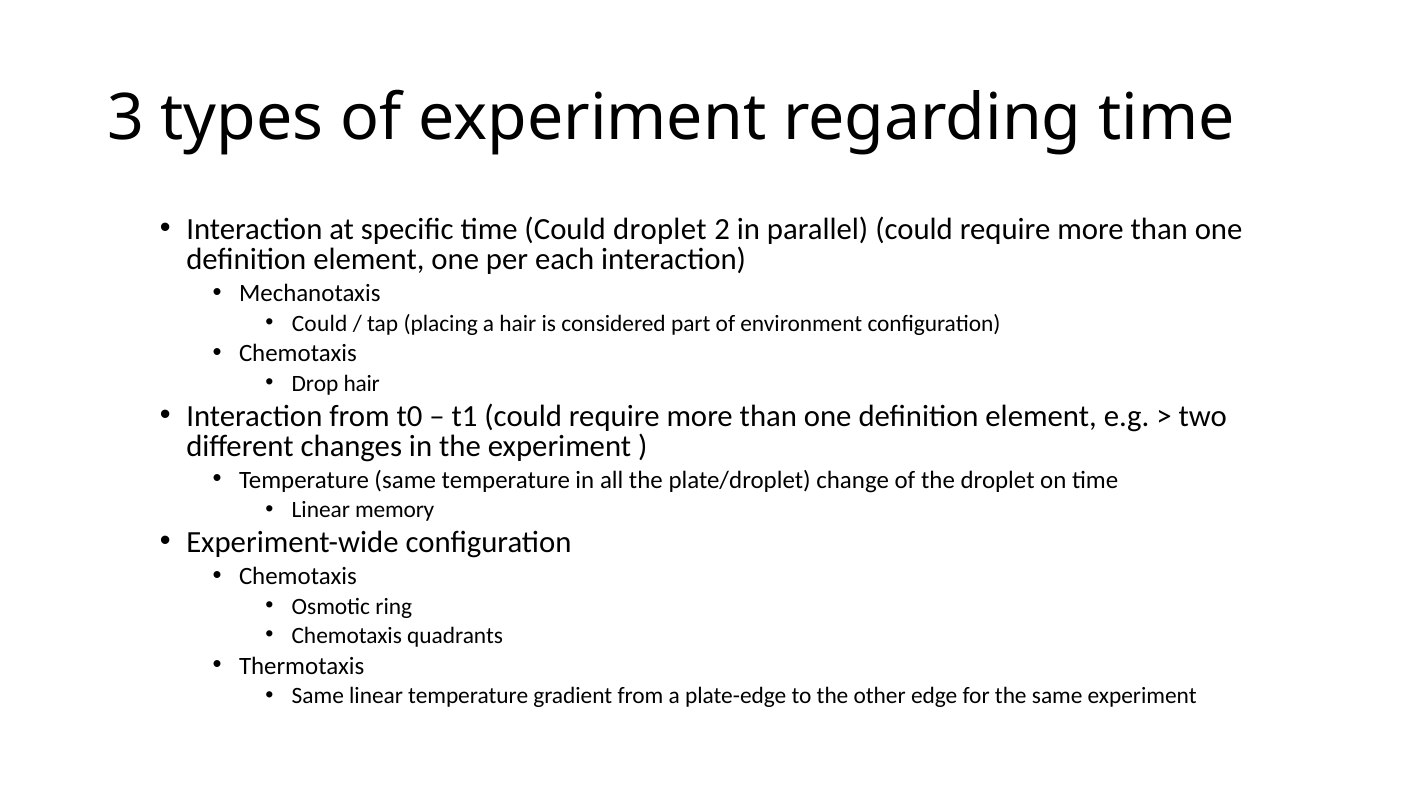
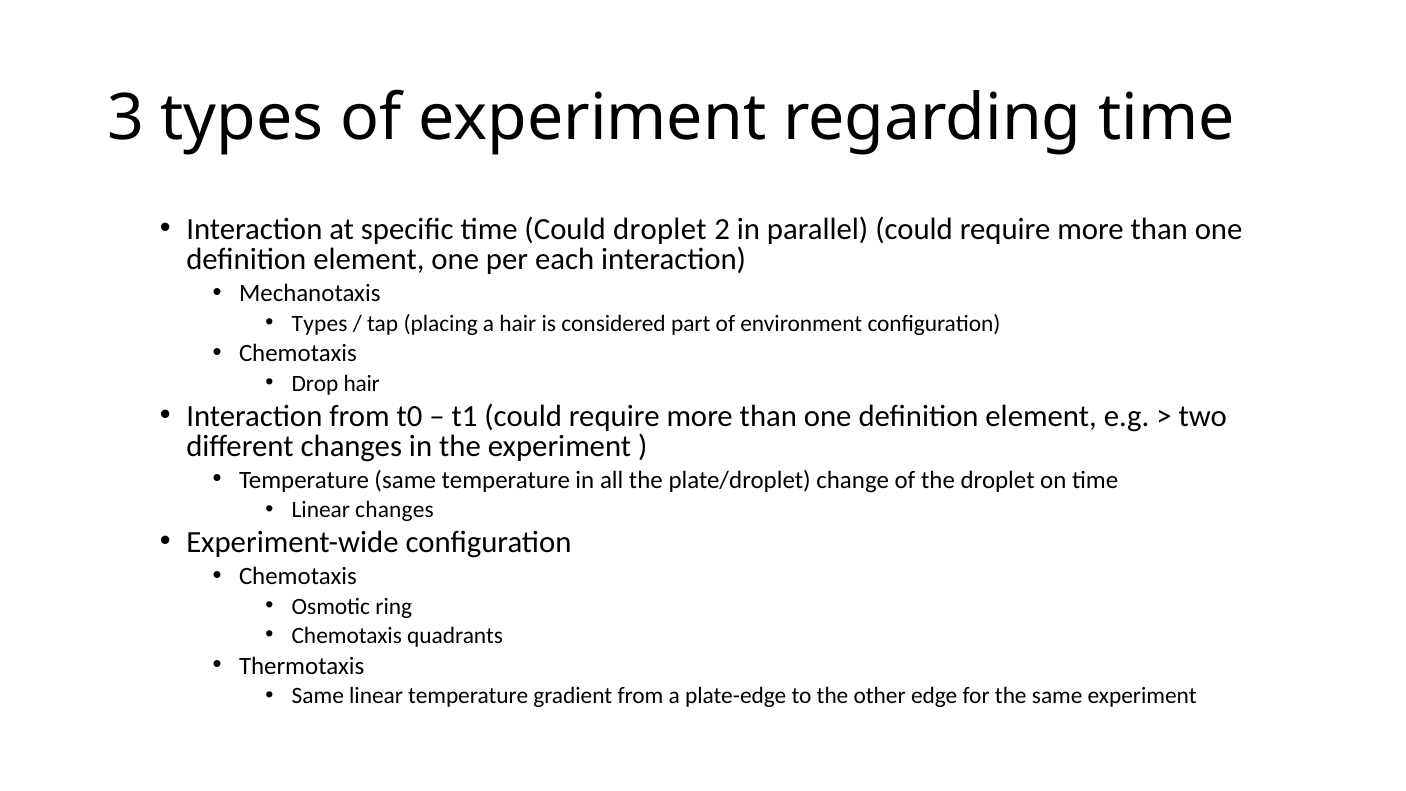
Could: Could -> Types (320, 323)
Linear memory: memory -> changes (395, 510)
